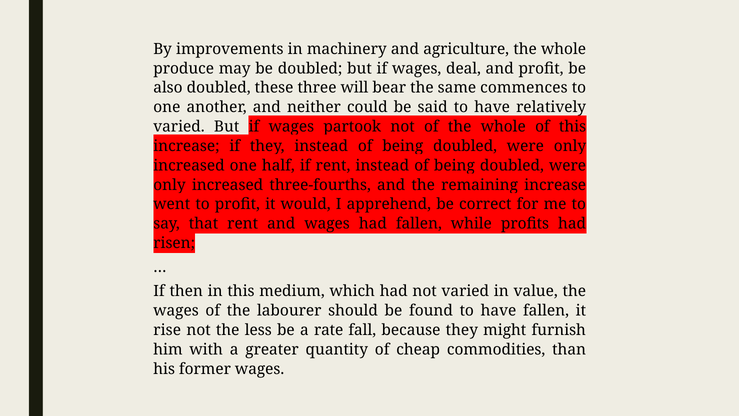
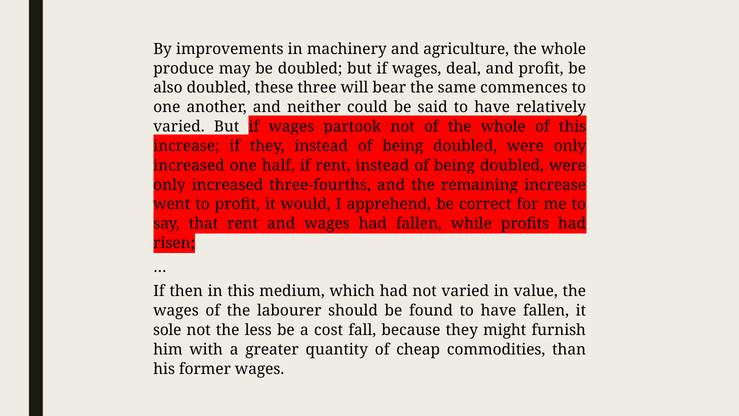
rise: rise -> sole (167, 330)
rate: rate -> cost (329, 330)
